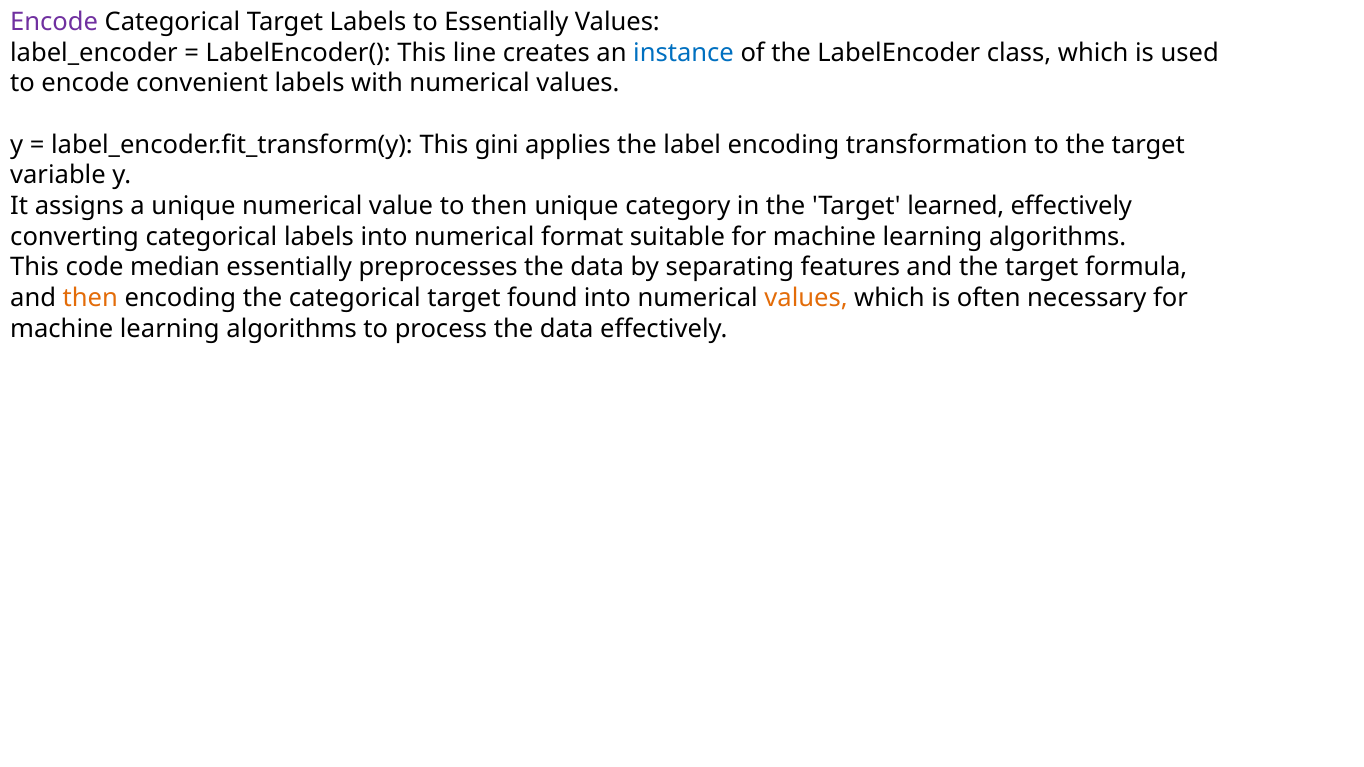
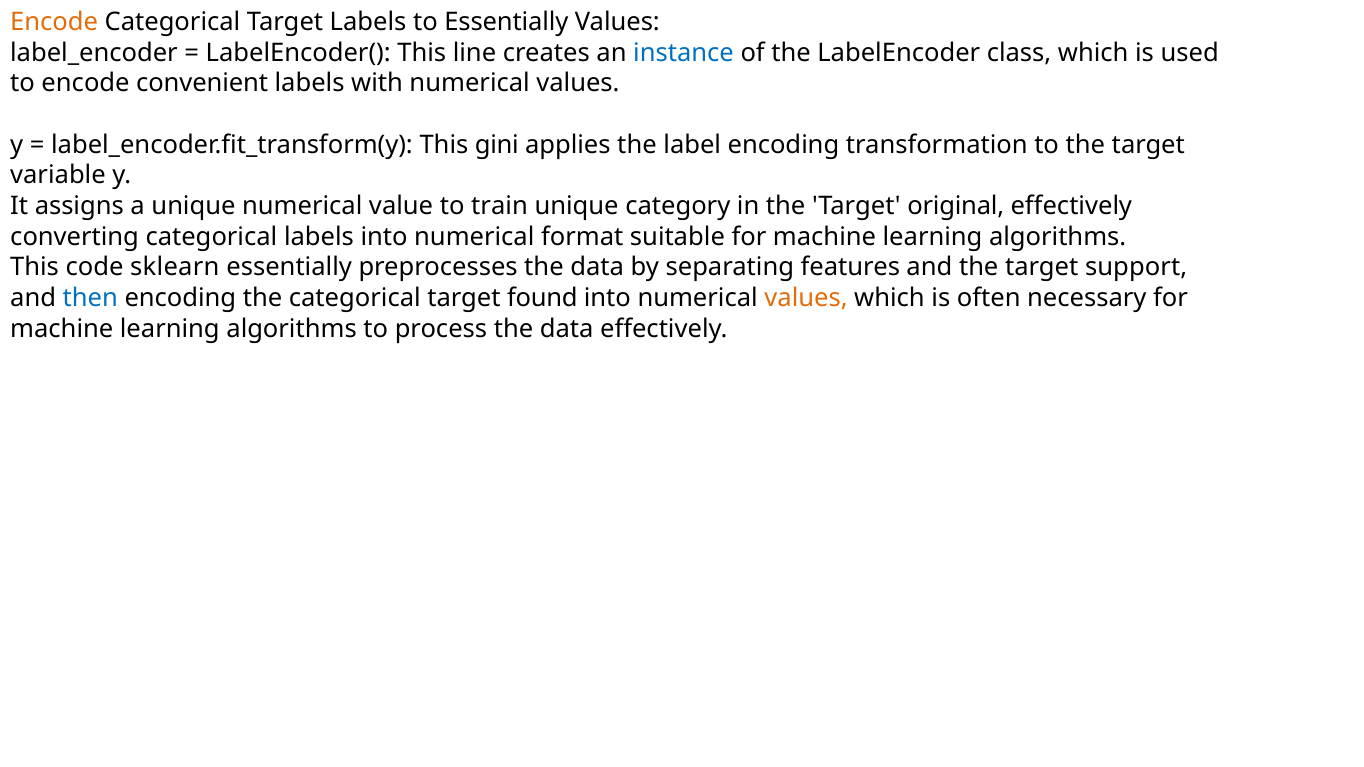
Encode colour: purple -> orange (54, 22)
to then: then -> train (499, 206)
learned: learned -> original (956, 206)
median: median -> sklearn (175, 268)
formula: formula -> support (1136, 268)
then colour: orange -> blue (90, 298)
